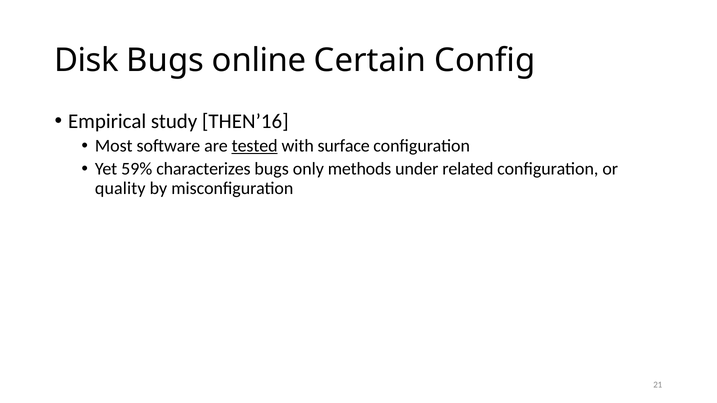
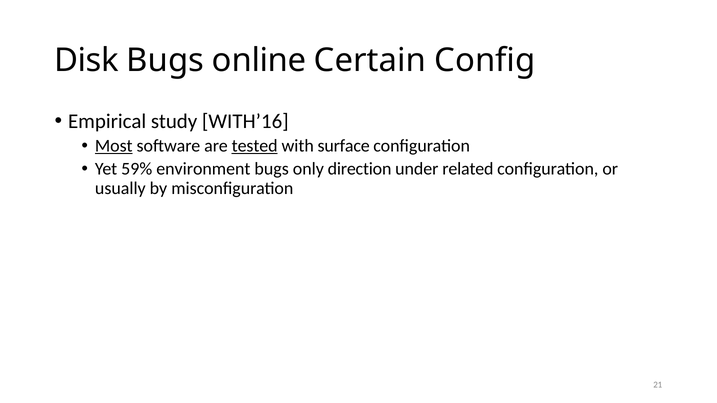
THEN’16: THEN’16 -> WITH’16 (245, 121)
Most underline: none -> present (114, 146)
characterizes: characterizes -> environment (203, 169)
methods: methods -> direction (360, 169)
quality: quality -> usually (120, 188)
